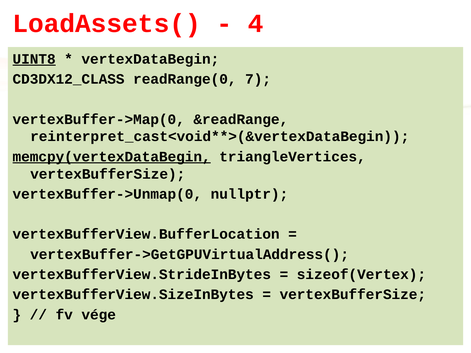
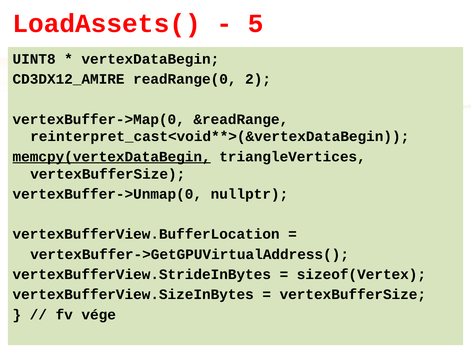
4: 4 -> 5 (256, 23)
UINT8 underline: present -> none (34, 59)
CD3DX12_CLASS: CD3DX12_CLASS -> CD3DX12_AMIRE (69, 79)
7: 7 -> 2 (258, 79)
